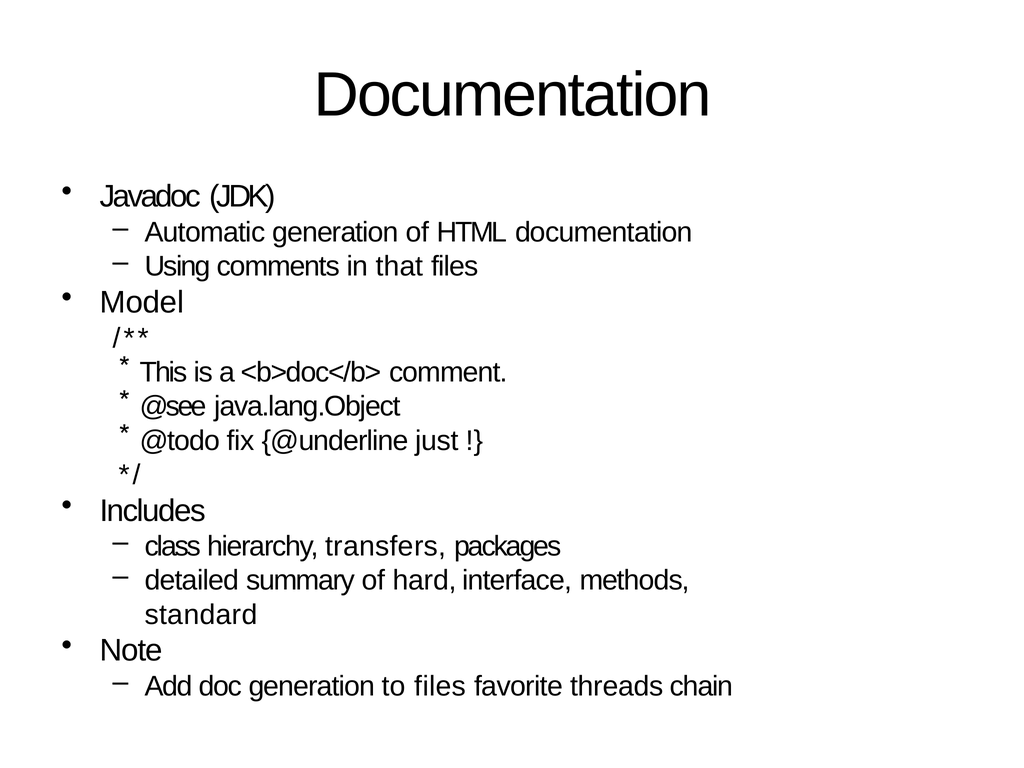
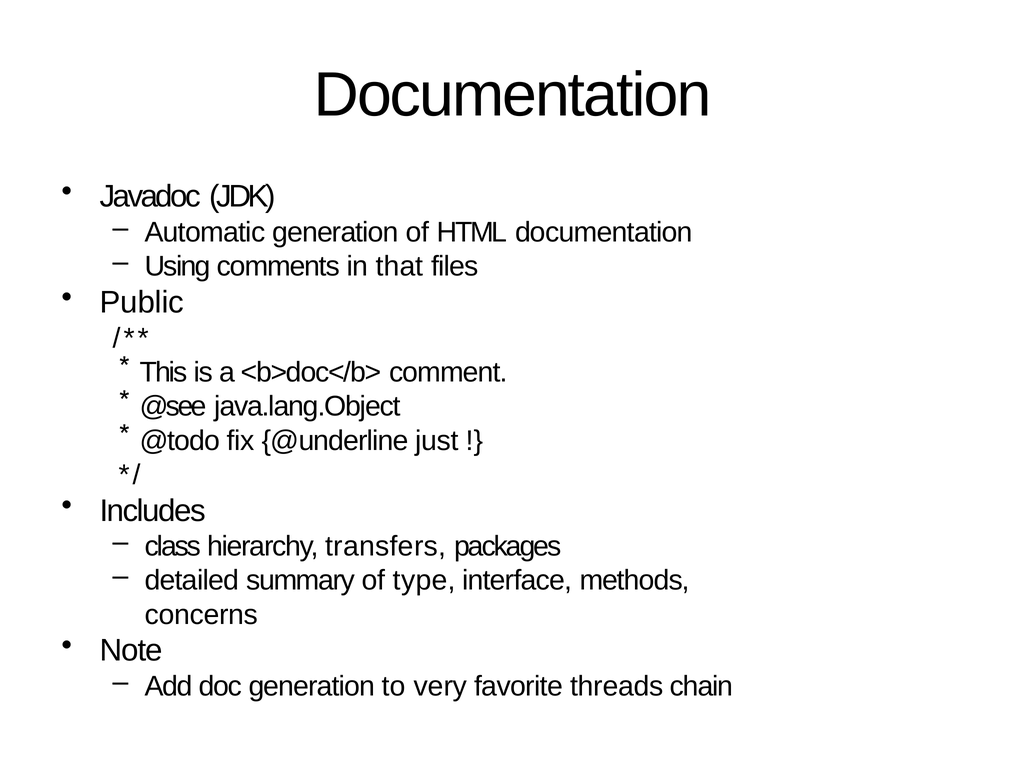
Model: Model -> Public (142, 302)
hard: hard -> type (424, 581)
standard: standard -> concerns (201, 615)
to files: files -> very (441, 686)
